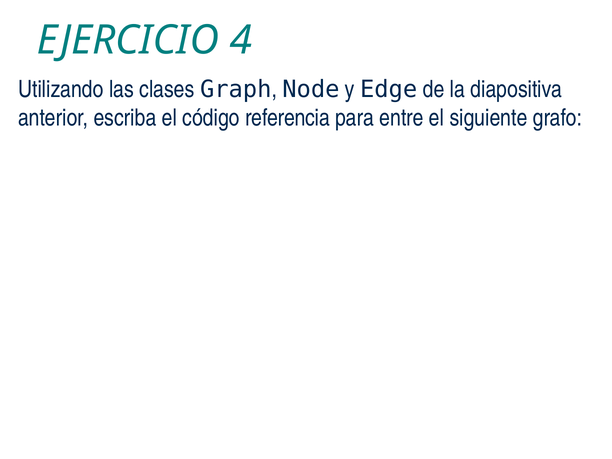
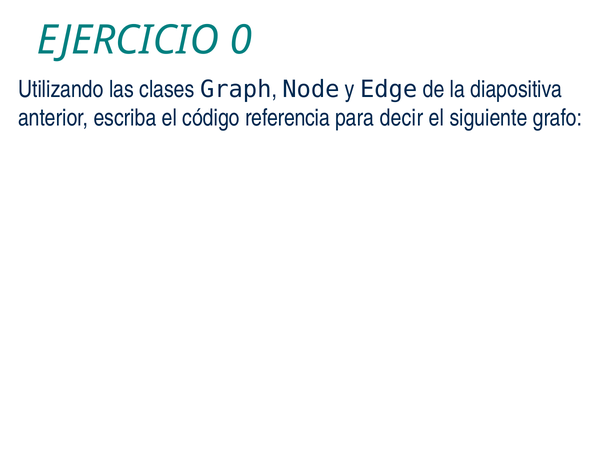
4: 4 -> 0 (241, 40)
entre: entre -> decir (401, 118)
